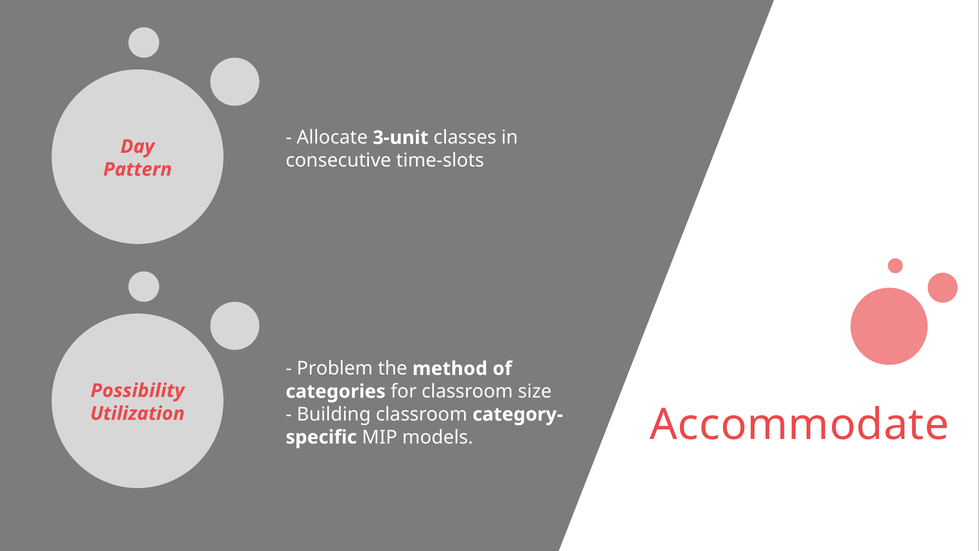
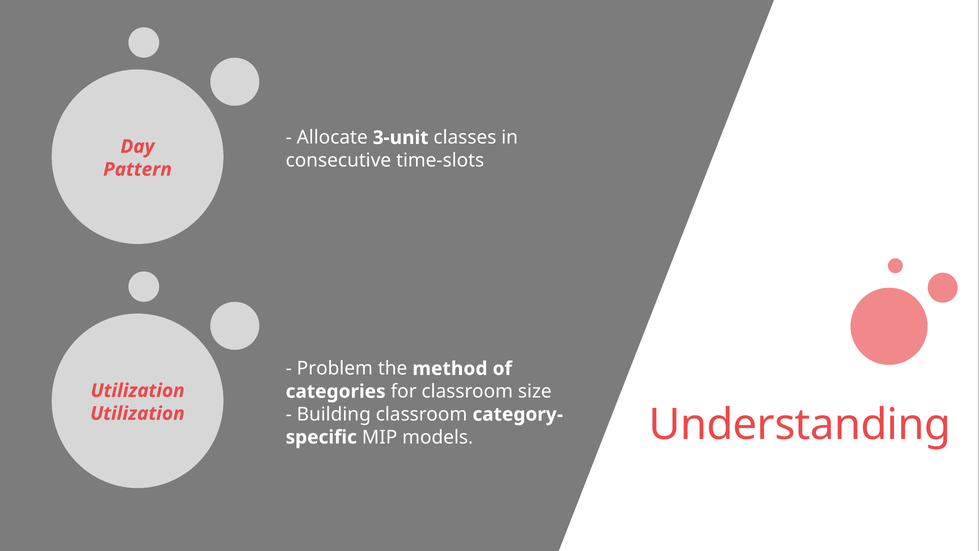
Possibility: Possibility -> Utilization (138, 390)
Accommodate: Accommodate -> Understanding (800, 425)
